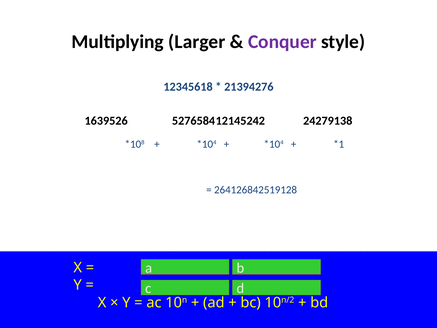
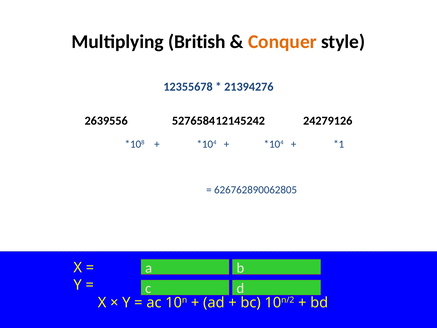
Larger: Larger -> British (197, 42)
Conquer colour: purple -> orange (282, 42)
12345618: 12345618 -> 12355678 (188, 87)
1639526: 1639526 -> 2639556 (106, 121)
24279138: 24279138 -> 24279126 (328, 121)
264126842519128: 264126842519128 -> 626762890062805 (256, 190)
